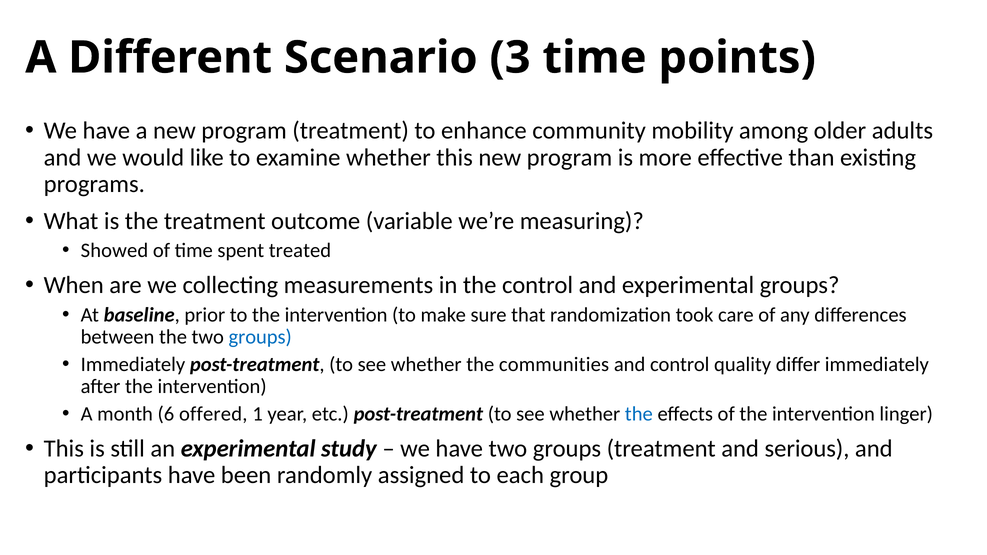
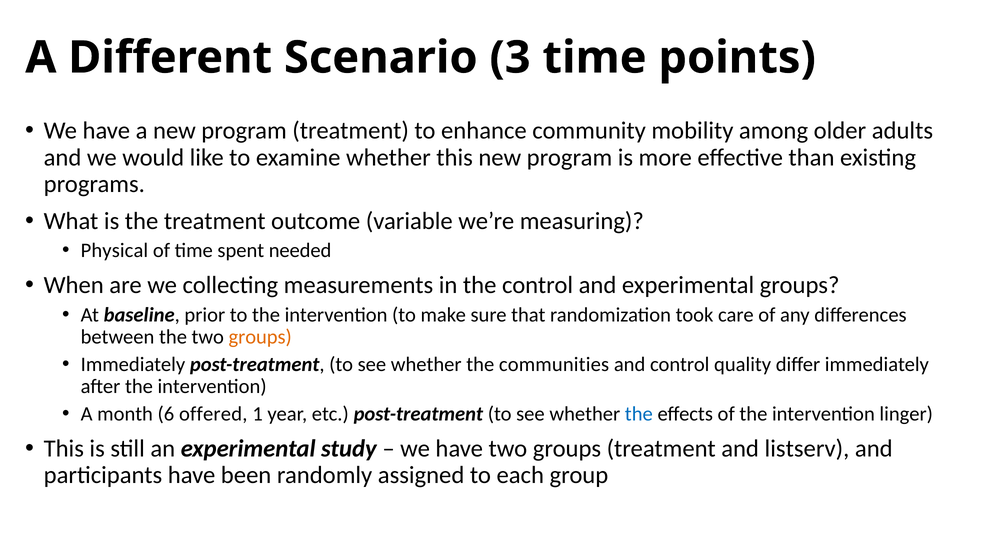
Showed: Showed -> Physical (114, 251)
treated: treated -> needed (300, 251)
groups colour: blue -> orange (260, 337)
serious: serious -> listserv (807, 449)
